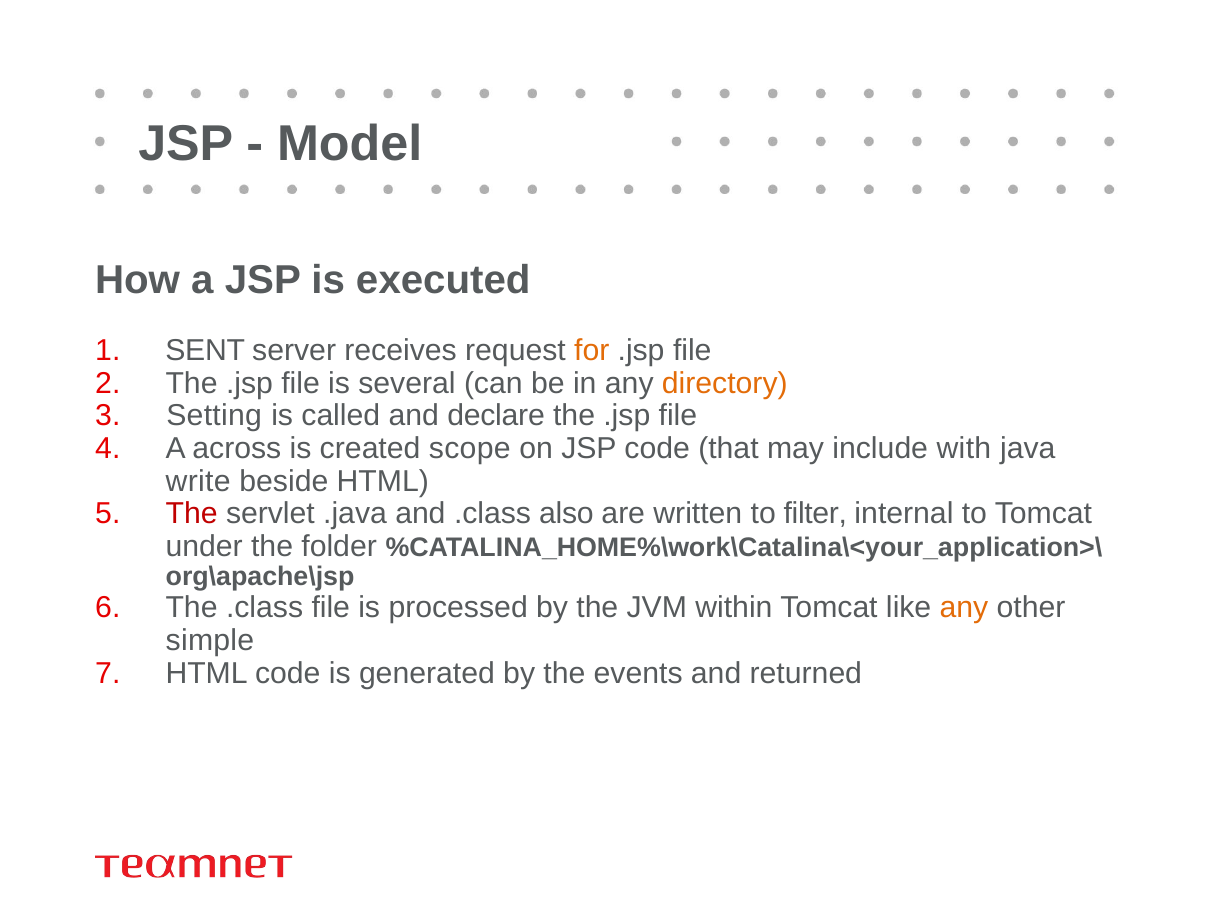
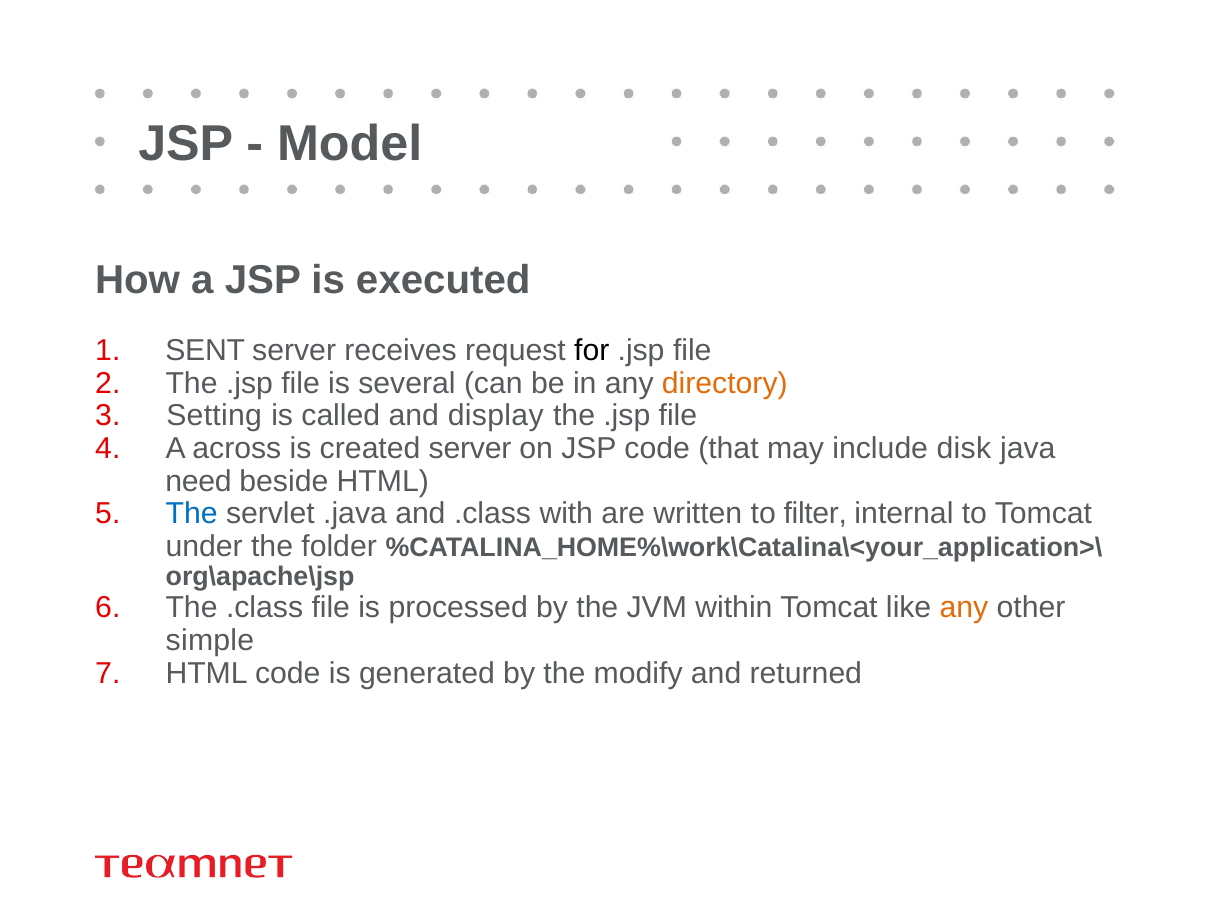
for colour: orange -> black (592, 351)
declare: declare -> display (496, 416)
created scope: scope -> server (470, 448)
with: with -> disk (964, 448)
write: write -> need (198, 481)
The colour: red -> blue (192, 514)
also: also -> with (566, 514)
events: events -> modify (638, 673)
